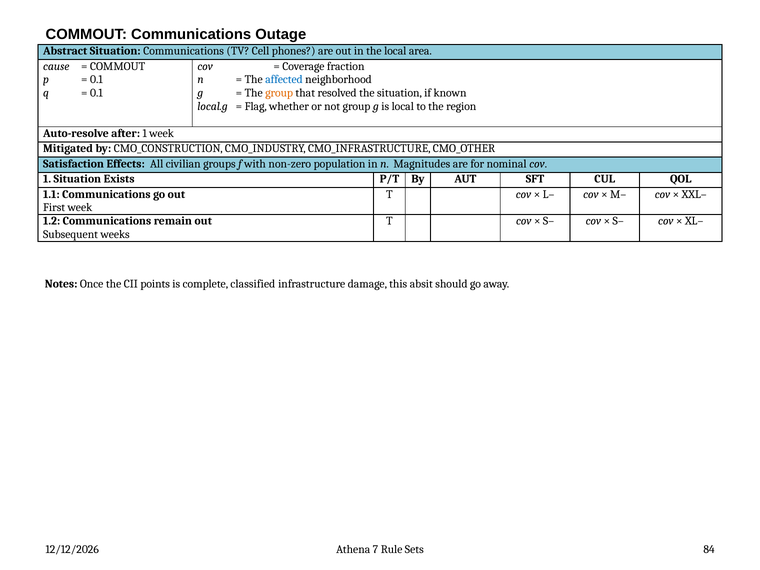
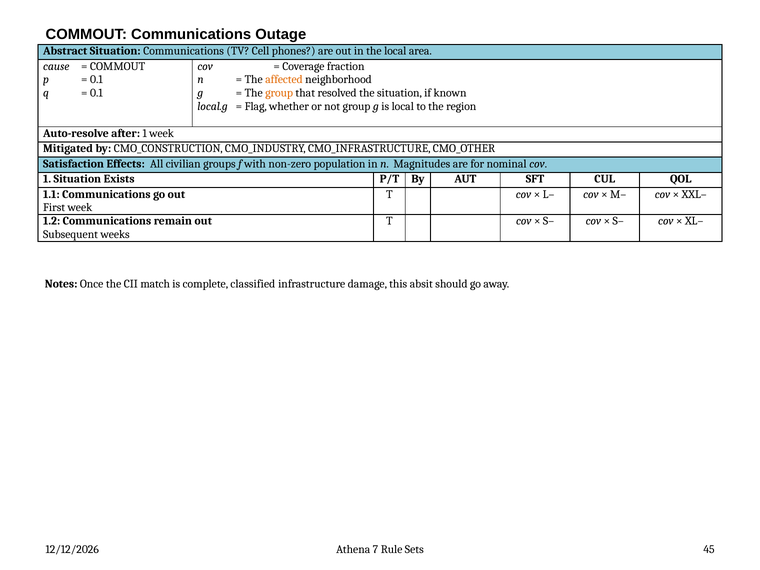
affected colour: blue -> orange (284, 80)
points: points -> match (155, 284)
84: 84 -> 45 (709, 549)
